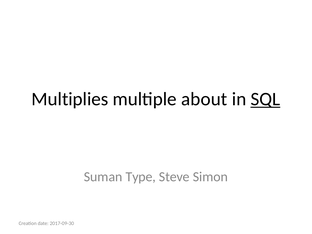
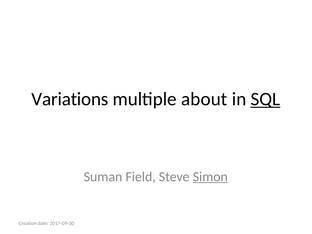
Multiplies: Multiplies -> Variations (70, 99)
Type: Type -> Field (141, 177)
Simon underline: none -> present (210, 177)
